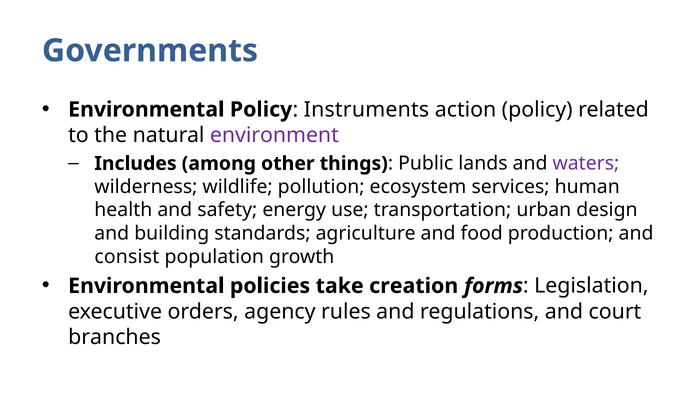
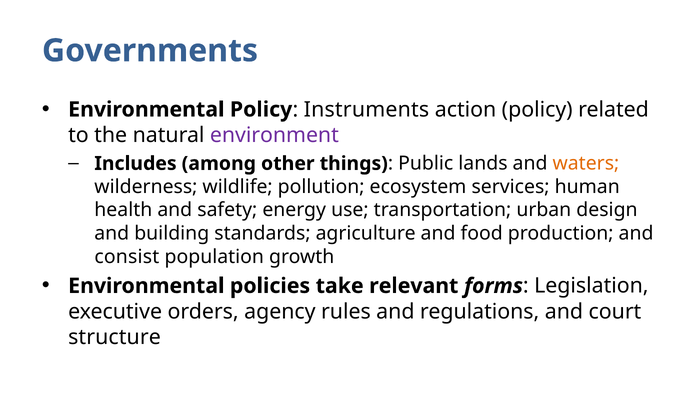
waters colour: purple -> orange (586, 164)
creation: creation -> relevant (414, 286)
branches: branches -> structure (115, 337)
